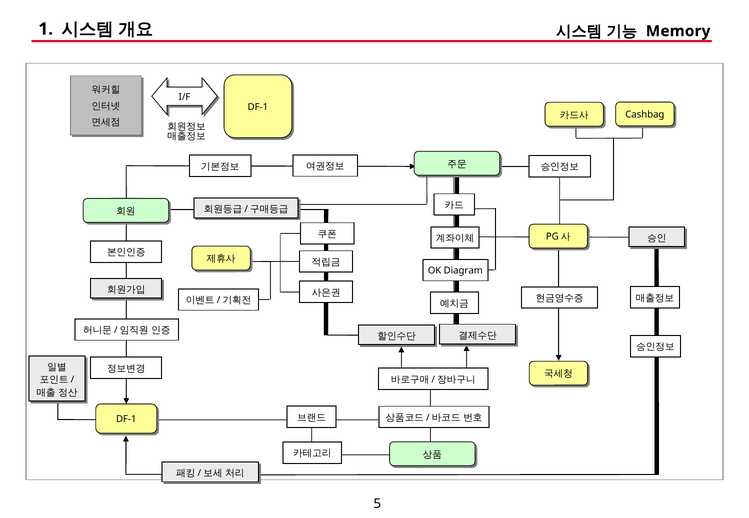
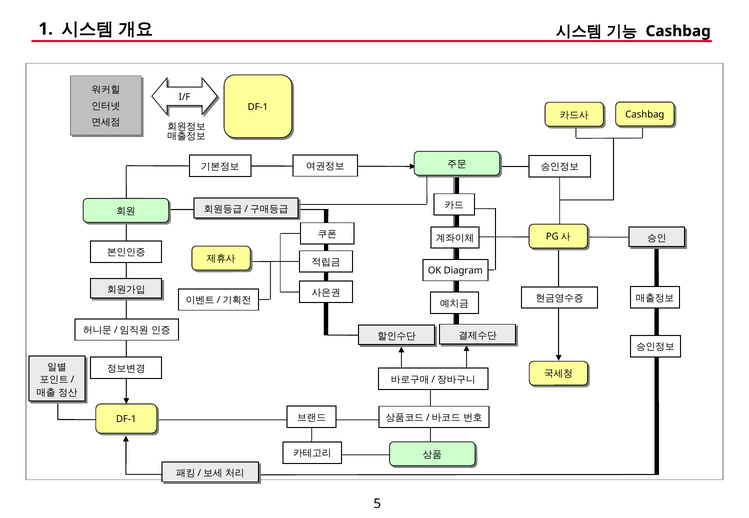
Memory: Memory -> Cashbag (678, 31)
